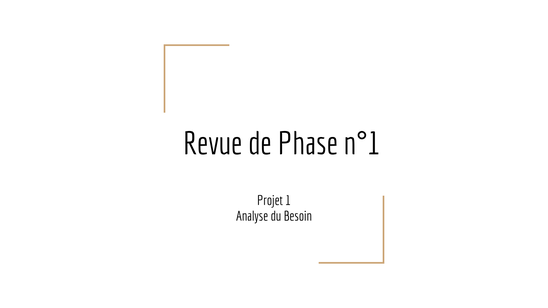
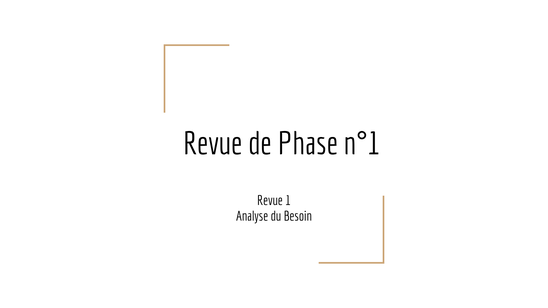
Projet: Projet -> Revue (270, 201)
